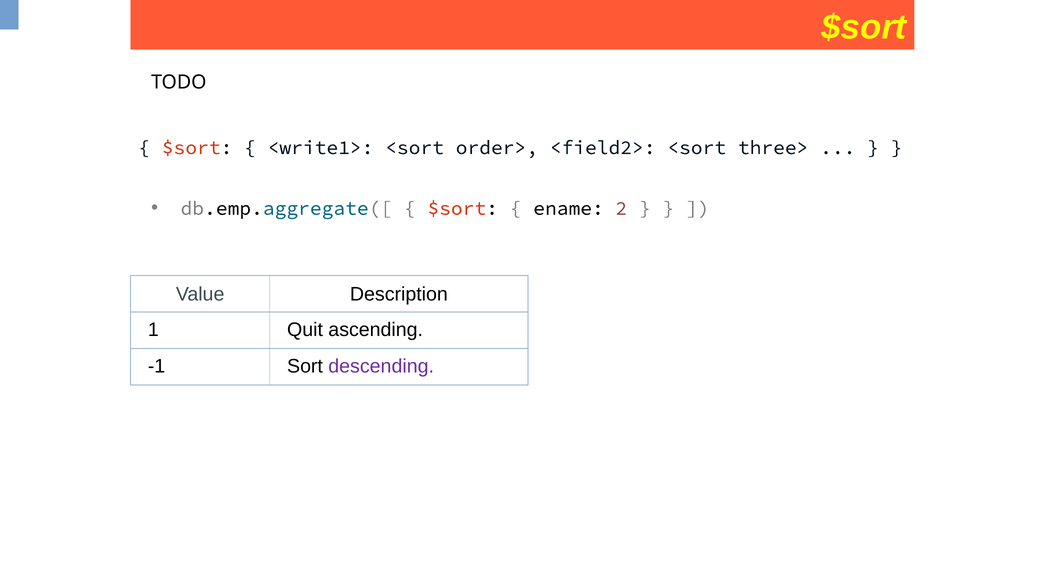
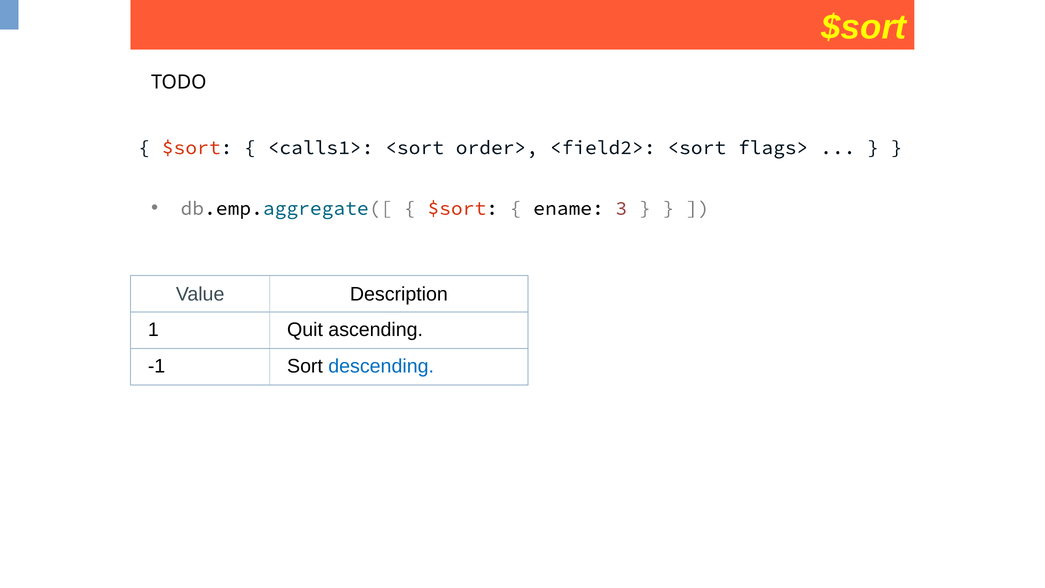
<write1>: <write1> -> <calls1> (321, 148)
three>: three> -> flags> (773, 148)
2: 2 -> 3 (621, 208)
descending colour: purple -> blue (381, 366)
